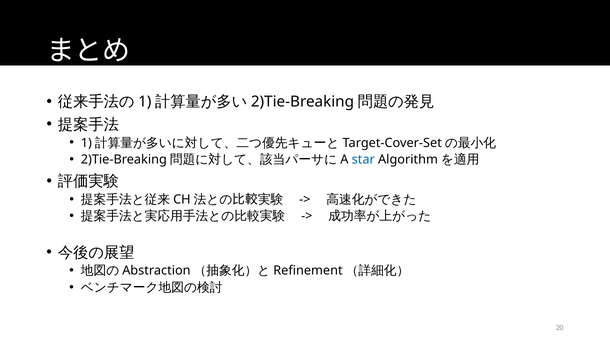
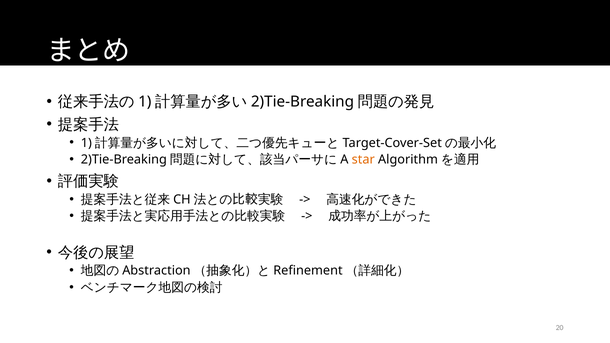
star colour: blue -> orange (363, 160)
